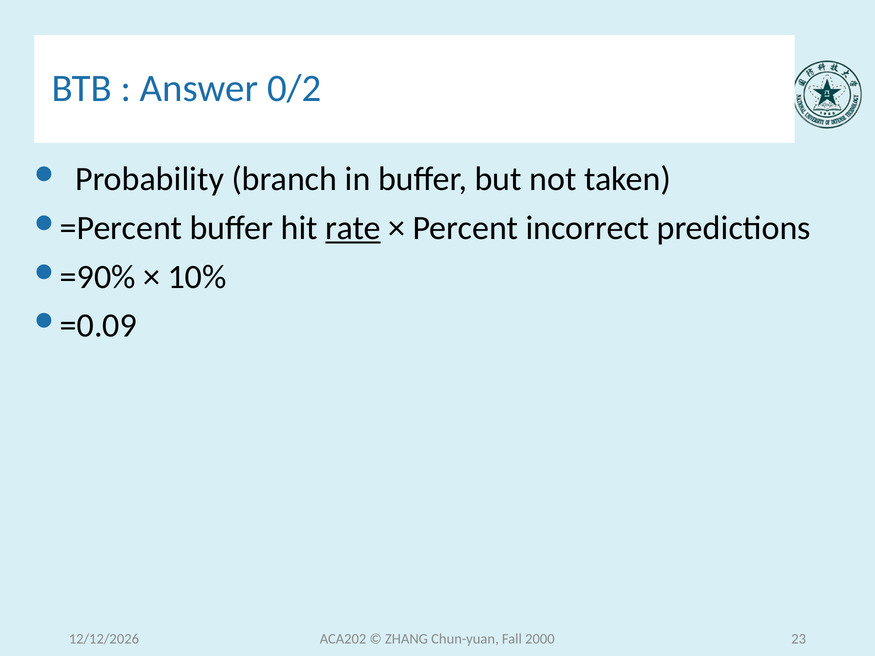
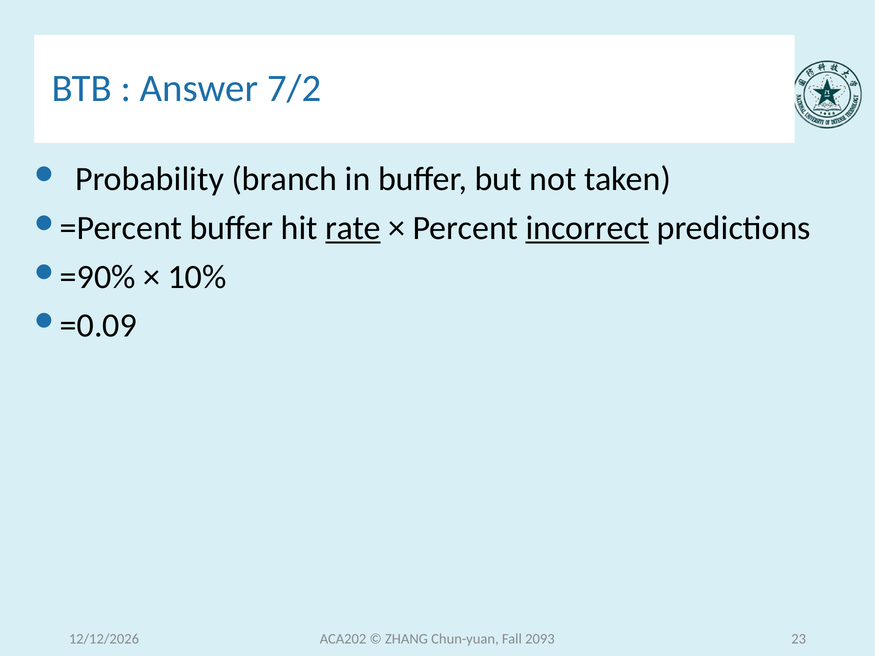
0/2: 0/2 -> 7/2 (294, 89)
incorrect underline: none -> present (587, 228)
2000: 2000 -> 2093 (540, 639)
